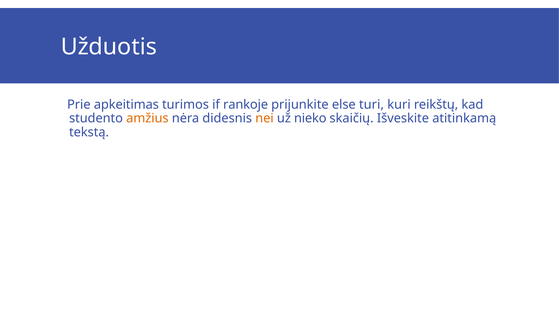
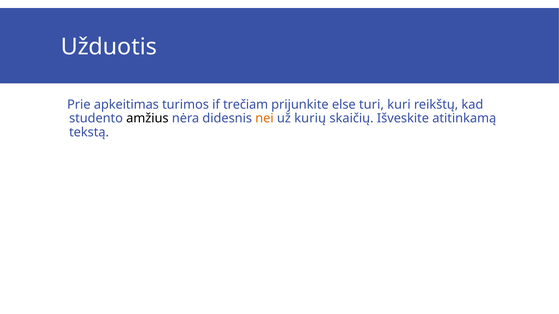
rankoje: rankoje -> trečiam (246, 105)
amžius colour: orange -> black (147, 118)
nieko: nieko -> kurių (310, 118)
